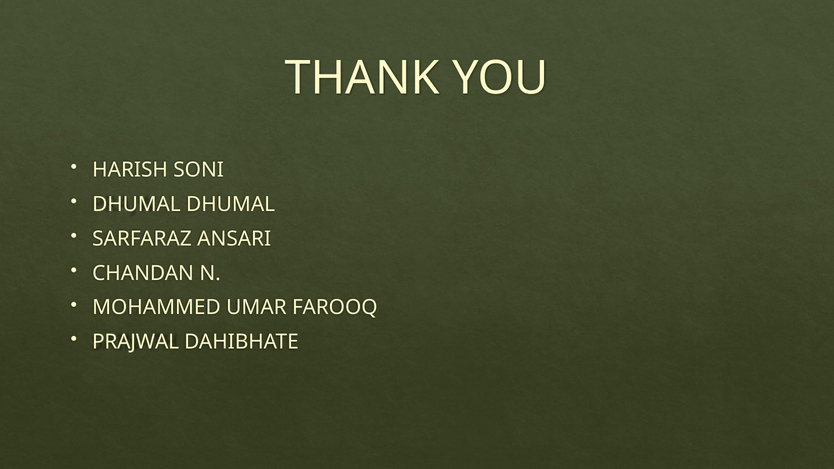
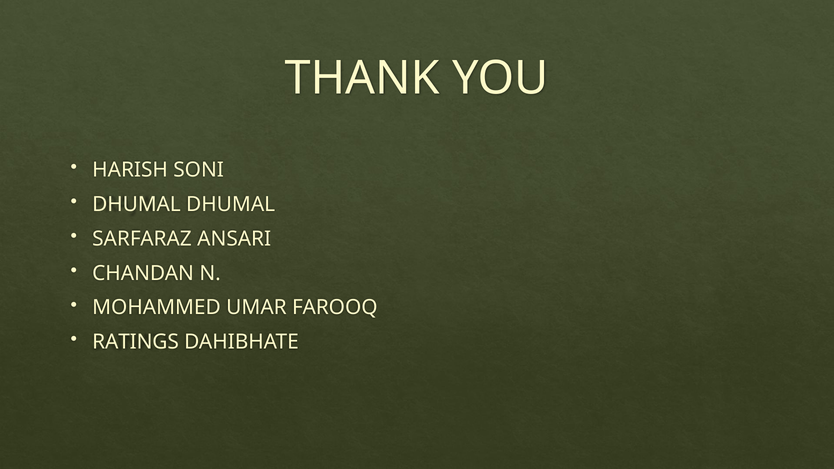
PRAJWAL: PRAJWAL -> RATINGS (136, 342)
